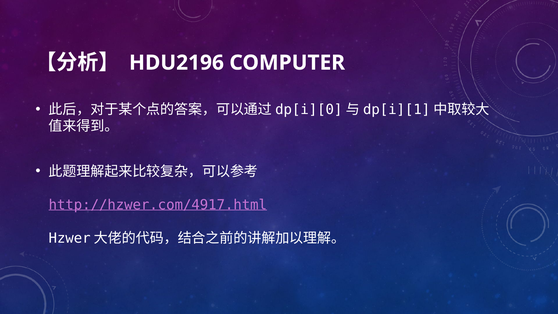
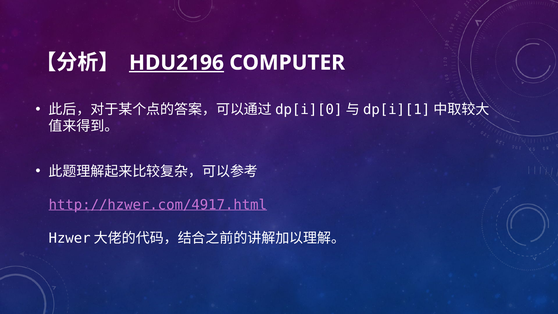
HDU2196 underline: none -> present (176, 63)
